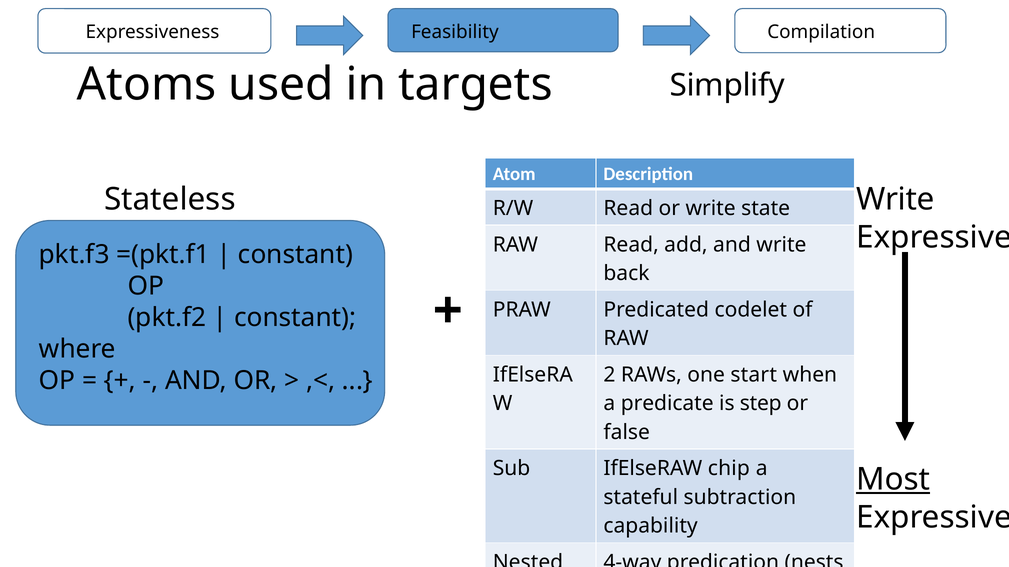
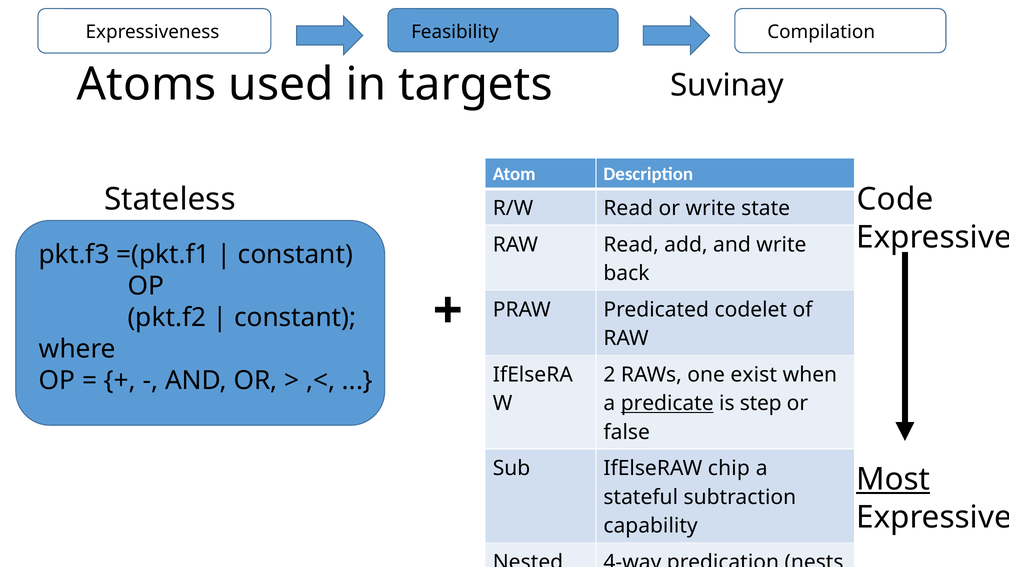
Simplify: Simplify -> Suvinay (727, 85)
Write: Write -> Code (895, 200)
start: start -> exist (754, 375)
predicate underline: none -> present (667, 404)
